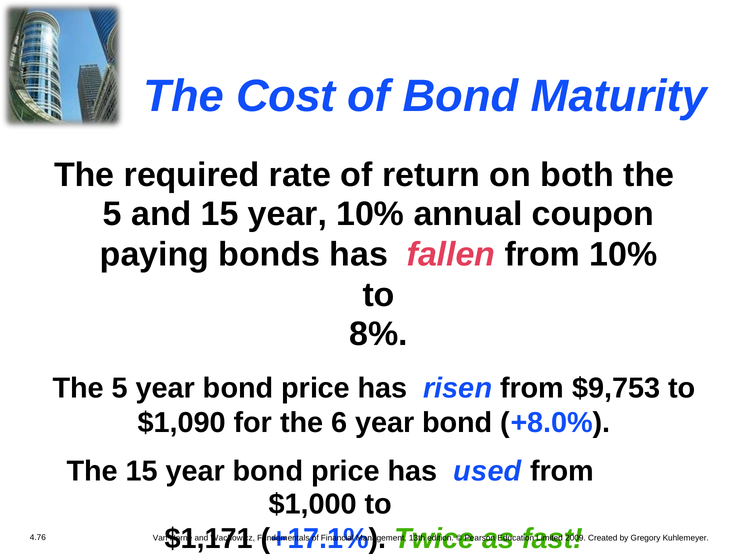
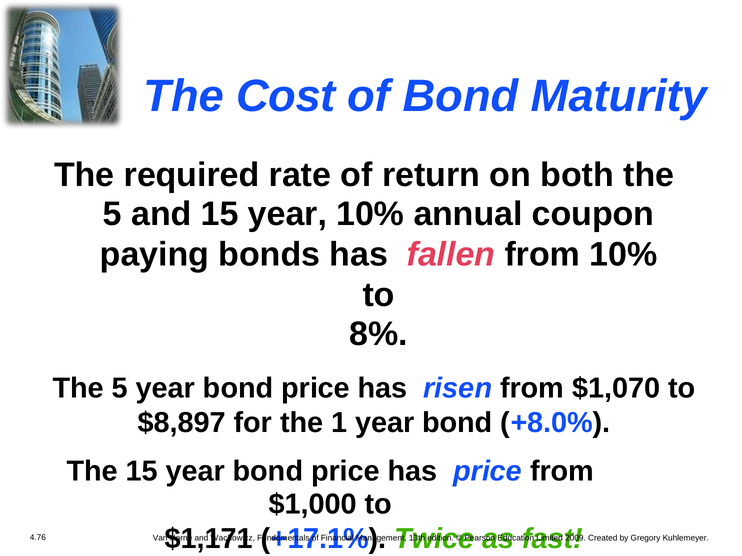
$9,753: $9,753 -> $1,070 (616, 389)
$1,090: $1,090 -> $8,897 (182, 423)
6: 6 -> 1 (339, 423)
has used: used -> price (488, 472)
